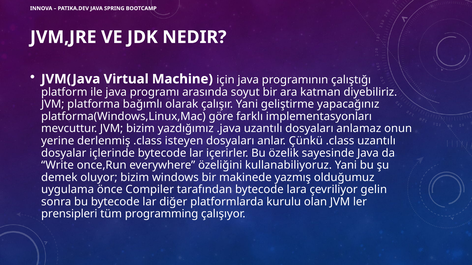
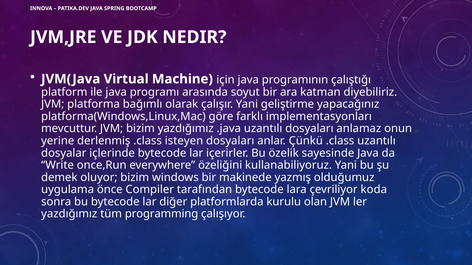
gelin: gelin -> koda (374, 190)
prensipleri: prensipleri -> yazdığımız (69, 214)
